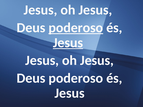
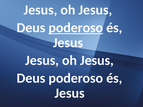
Jesus underline: present -> none (68, 43)
